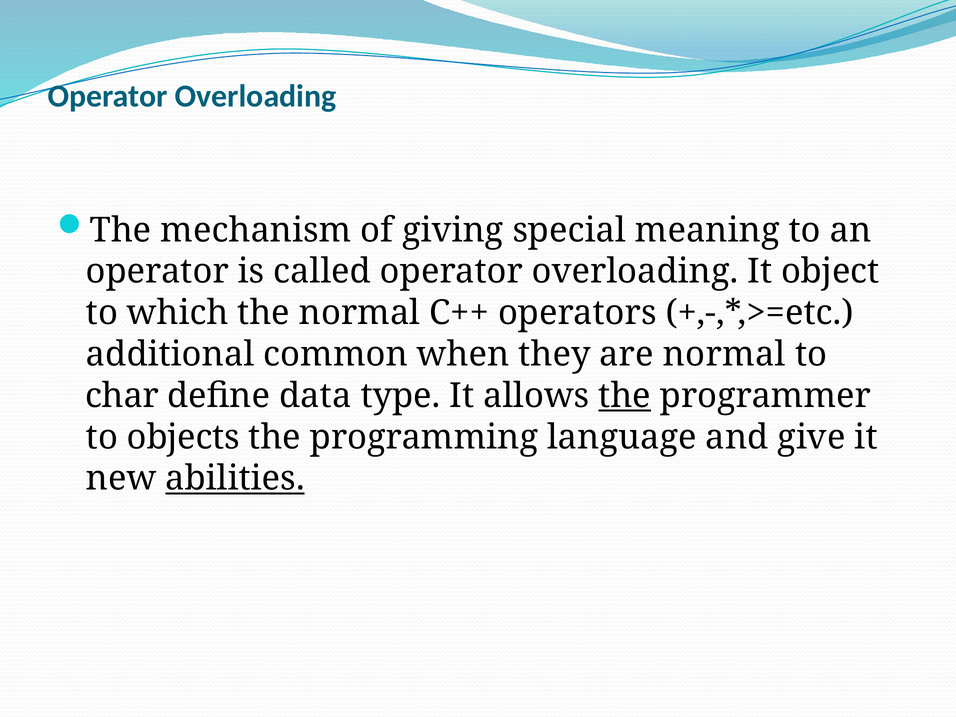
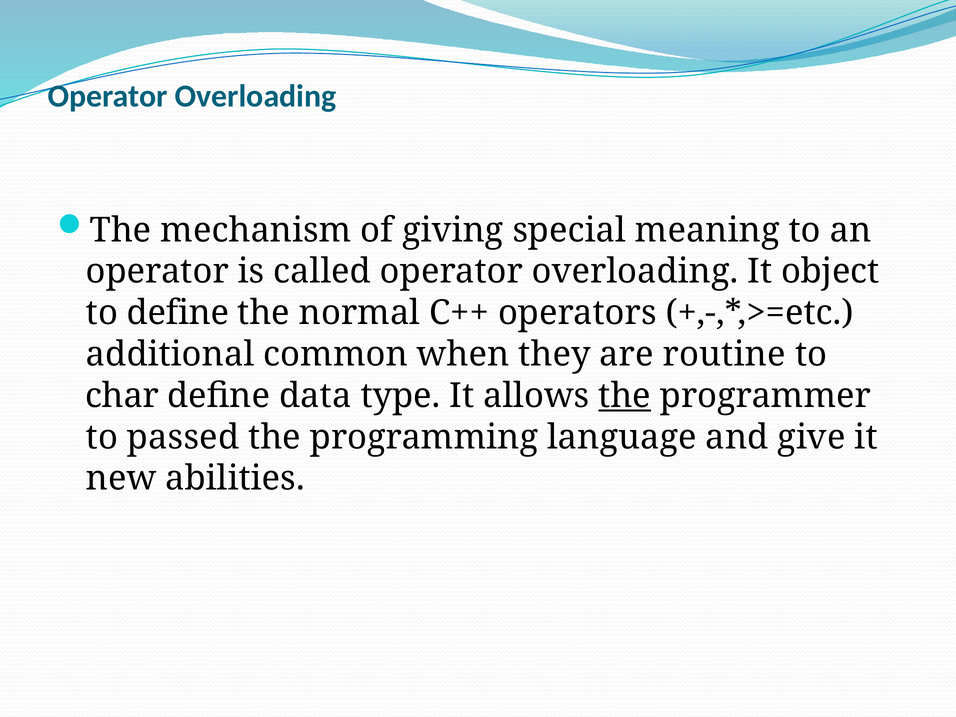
to which: which -> define (178, 313)
are normal: normal -> routine (724, 354)
objects: objects -> passed (183, 437)
abilities underline: present -> none (235, 479)
